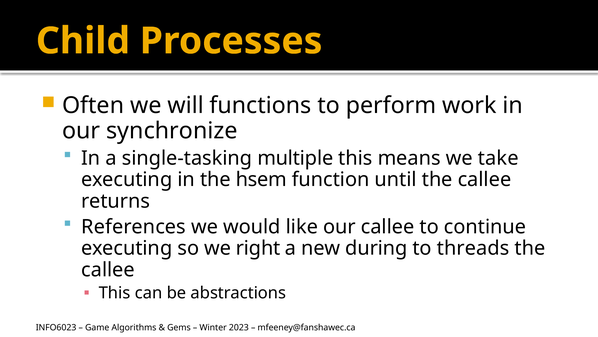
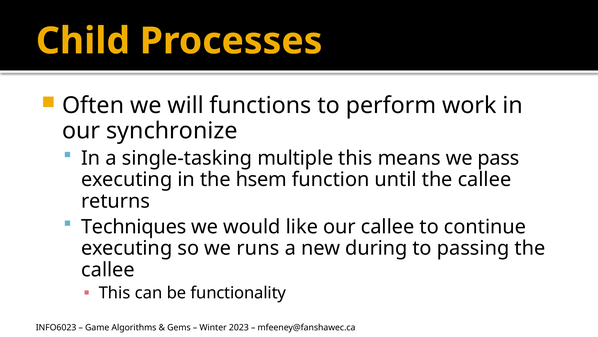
take: take -> pass (498, 158)
References: References -> Techniques (134, 226)
right: right -> runs (258, 248)
threads: threads -> passing (473, 248)
abstractions: abstractions -> functionality (238, 292)
